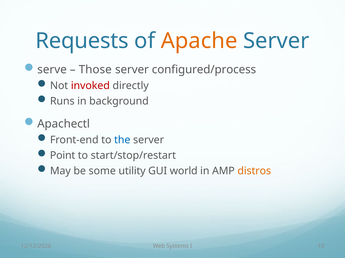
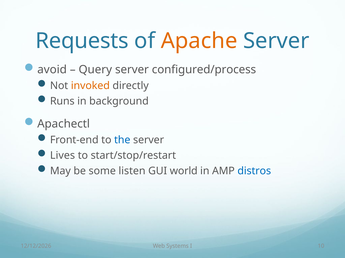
serve: serve -> avoid (52, 70)
Those: Those -> Query (95, 70)
invoked colour: red -> orange (90, 86)
Point: Point -> Lives (63, 156)
utility: utility -> listen (132, 171)
distros colour: orange -> blue (254, 171)
